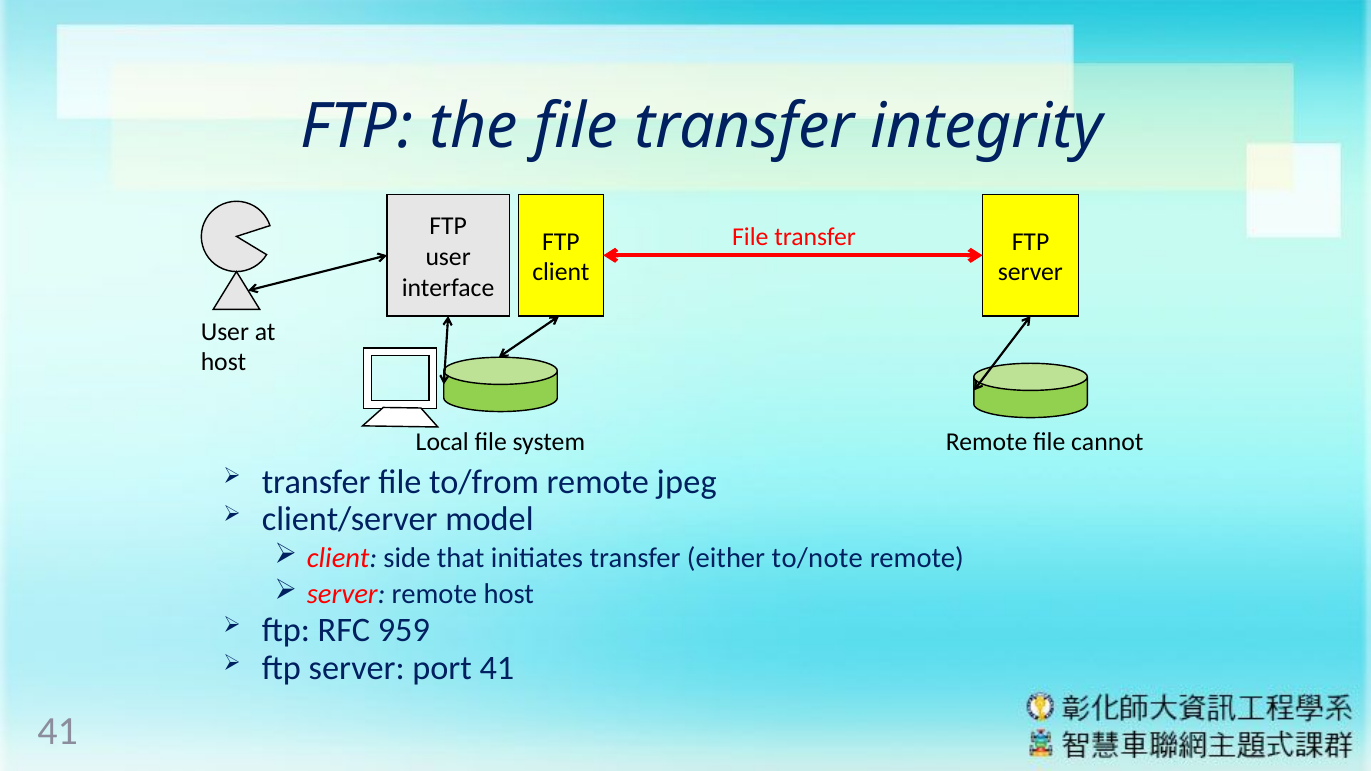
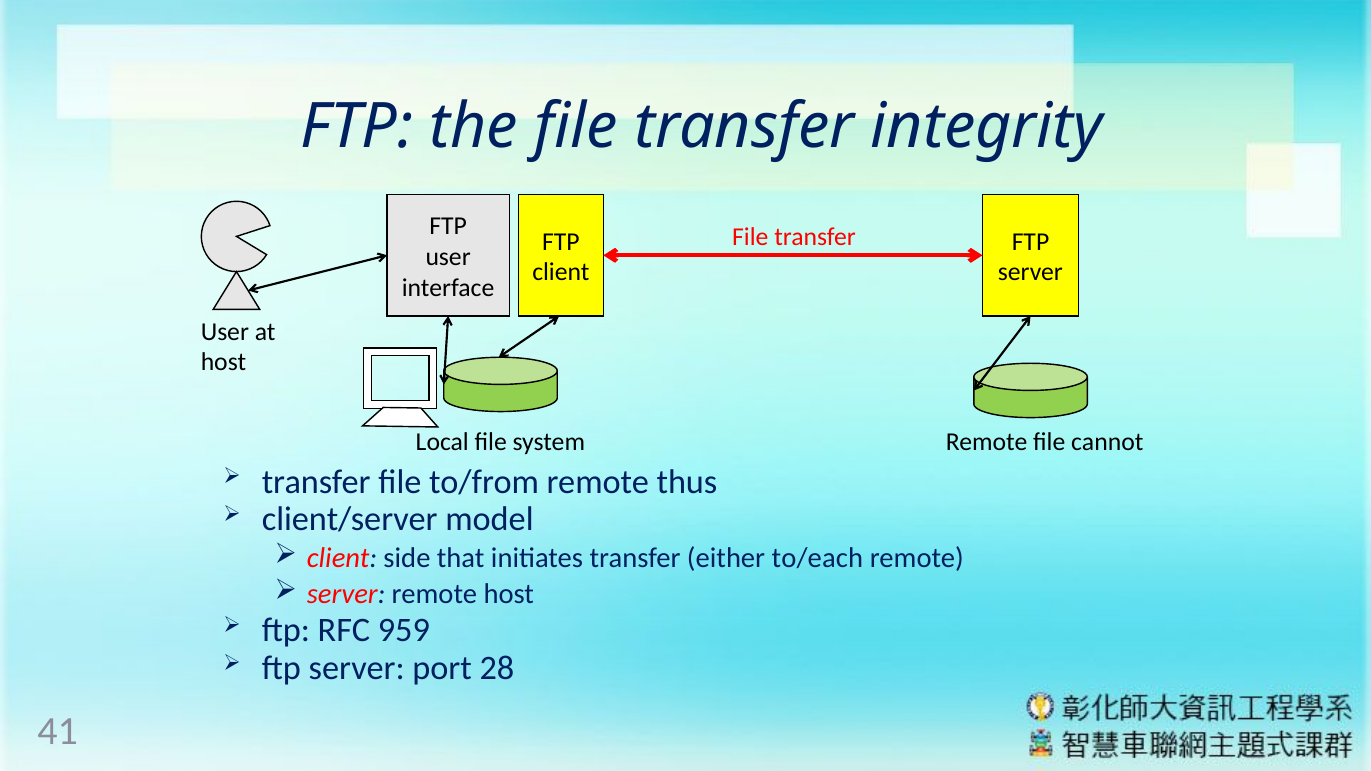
jpeg: jpeg -> thus (687, 482)
to/note: to/note -> to/each (817, 558)
port 41: 41 -> 28 (497, 668)
